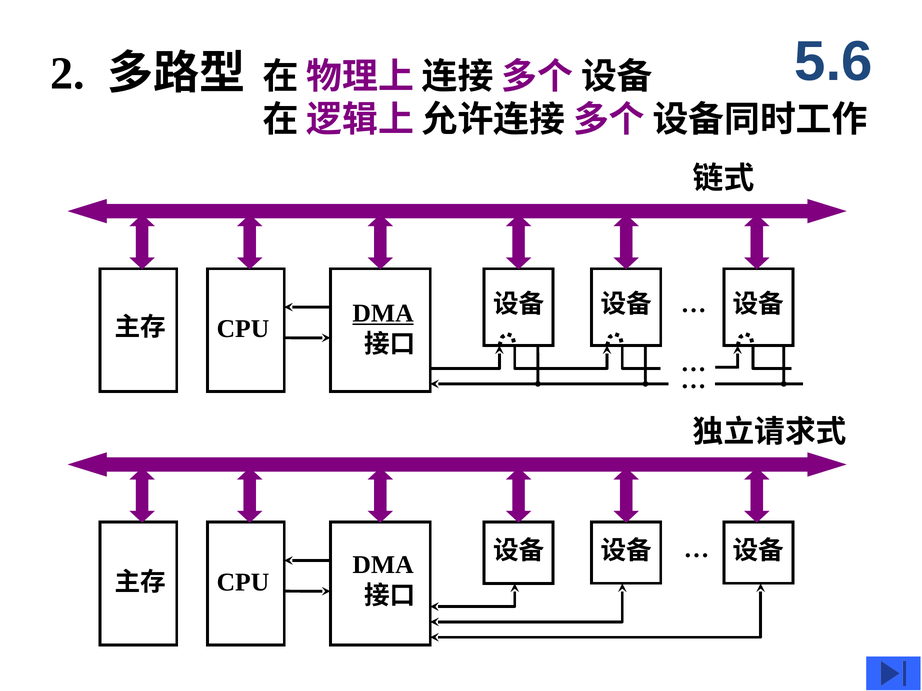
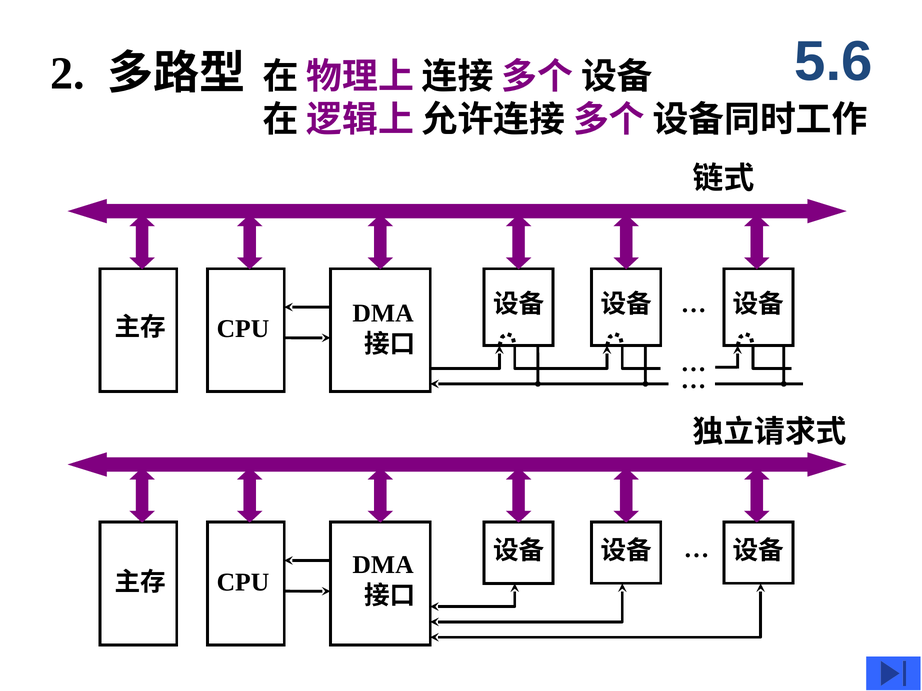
DMA underline: present -> none (383, 314)
